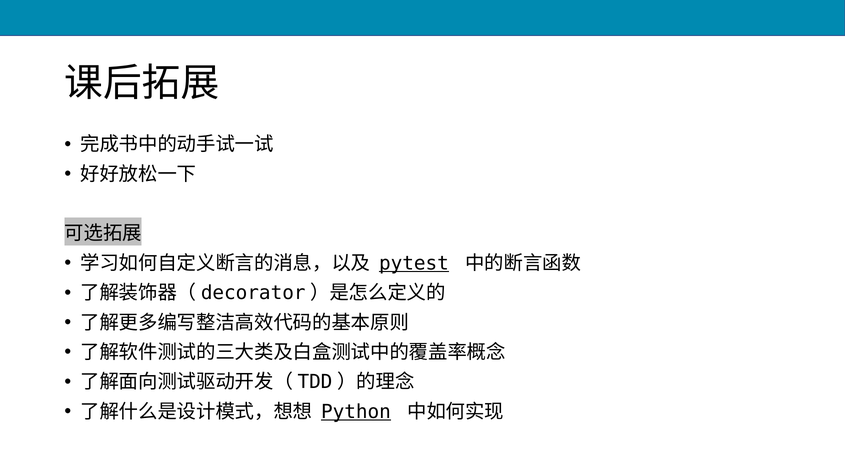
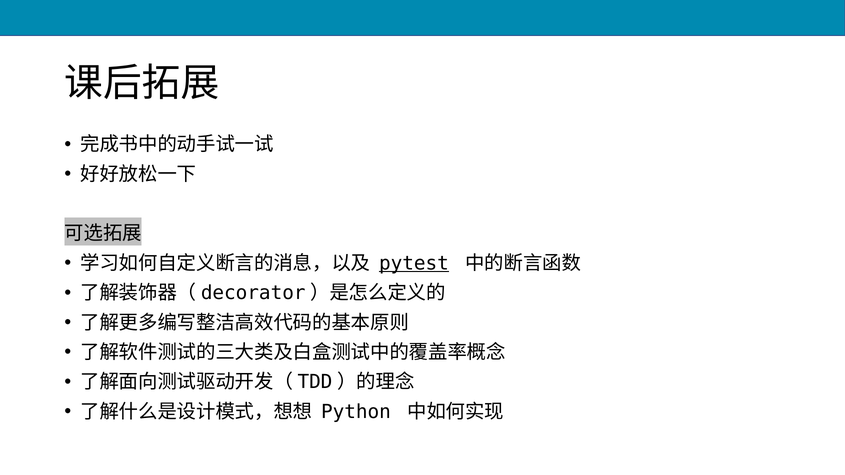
Python underline: present -> none (356, 412)
